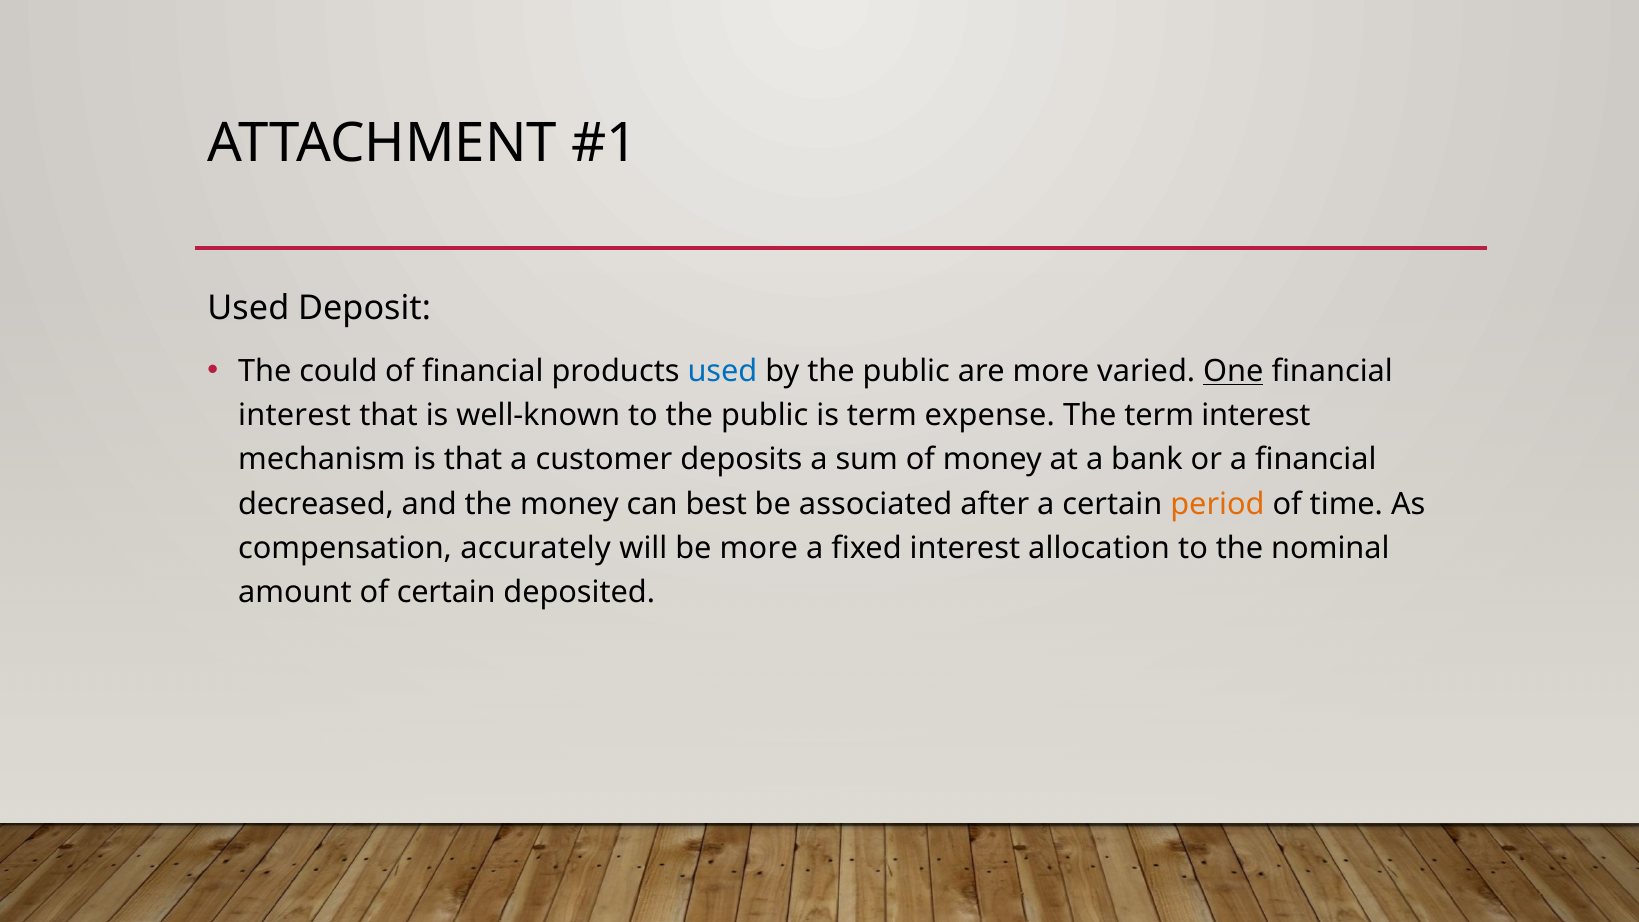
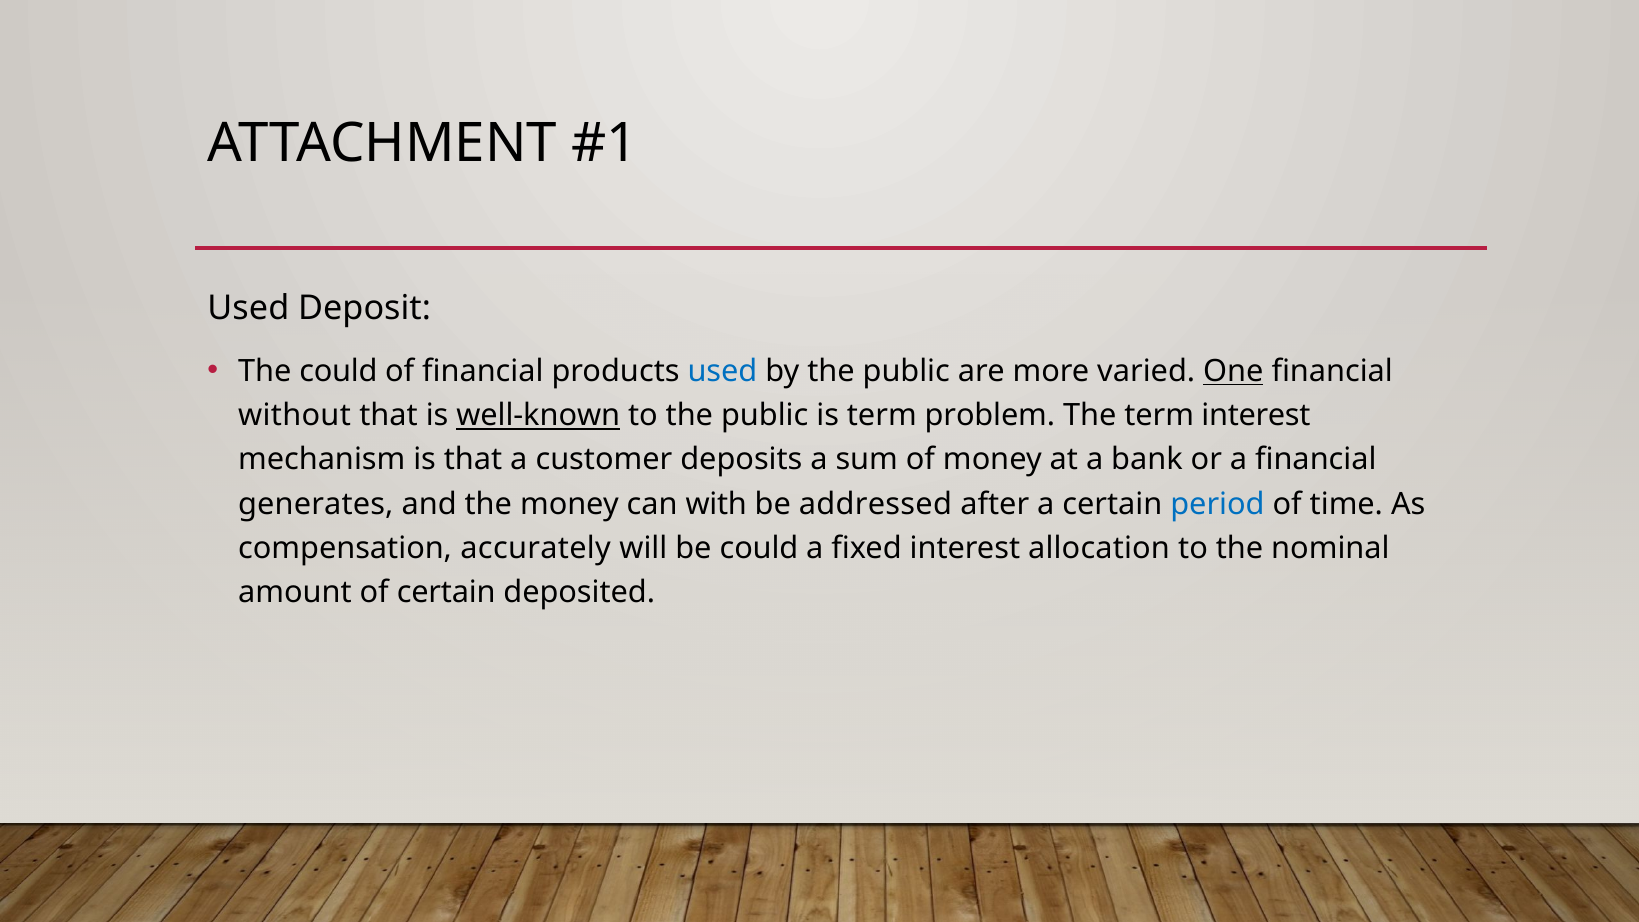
interest: interest -> without (295, 416)
well-known underline: none -> present (538, 416)
expense: expense -> problem (990, 416)
decreased: decreased -> generates (316, 504)
best: best -> with (716, 504)
associated: associated -> addressed (875, 504)
period colour: orange -> blue (1217, 504)
be more: more -> could (759, 548)
